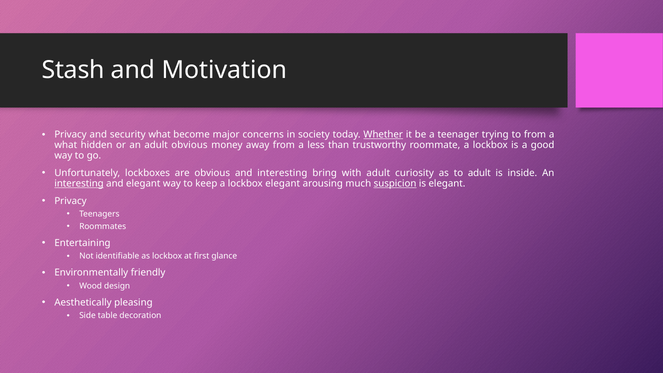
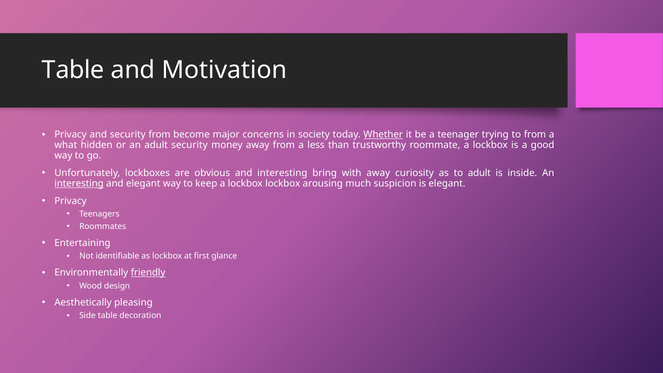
Stash: Stash -> Table (73, 70)
security what: what -> from (160, 135)
adult obvious: obvious -> security (189, 145)
with adult: adult -> away (378, 173)
lockbox elegant: elegant -> lockbox (283, 183)
suspicion underline: present -> none (395, 183)
friendly underline: none -> present (148, 273)
